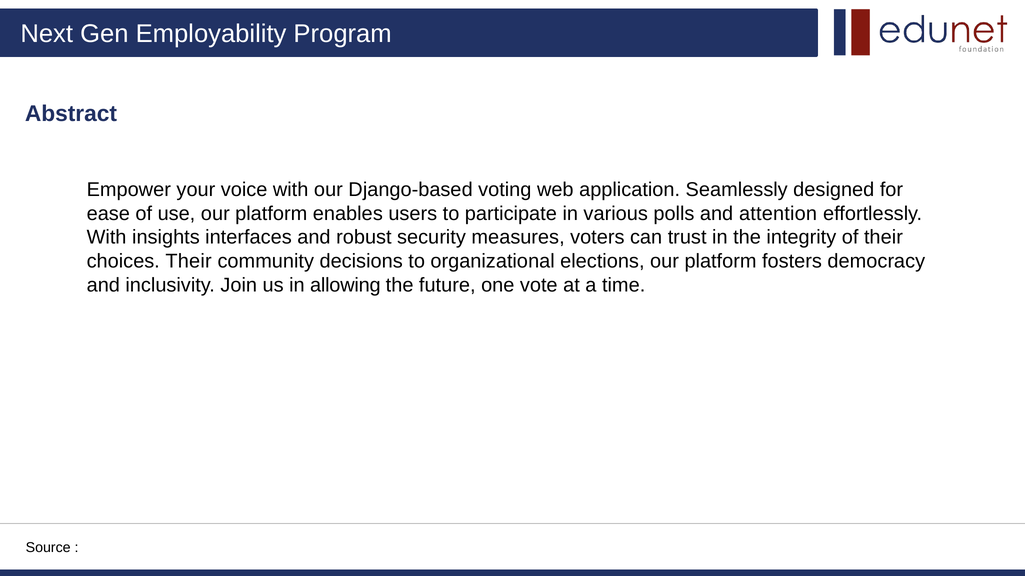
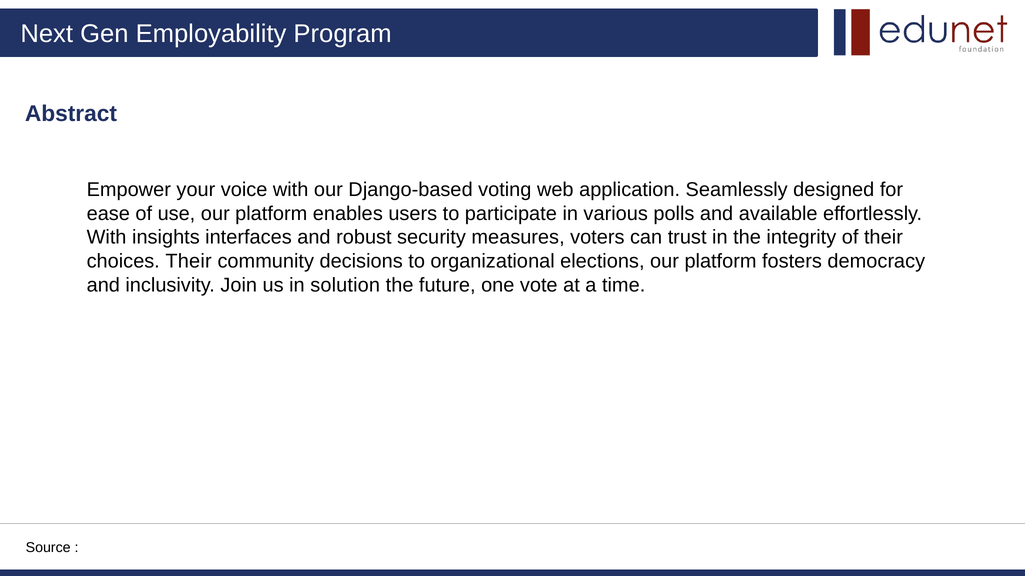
attention: attention -> available (778, 214)
allowing: allowing -> solution (345, 285)
